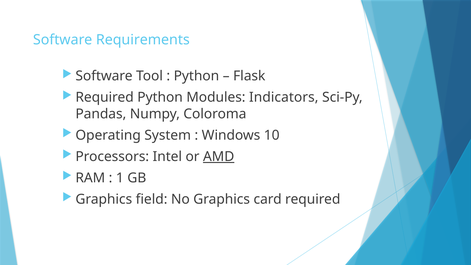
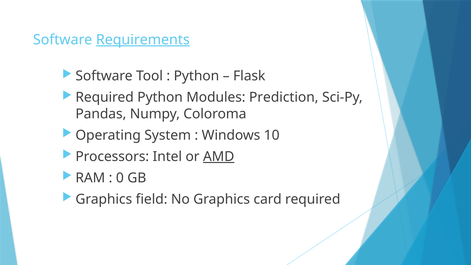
Requirements underline: none -> present (143, 40)
Indicators: Indicators -> Prediction (284, 97)
1: 1 -> 0 (120, 178)
